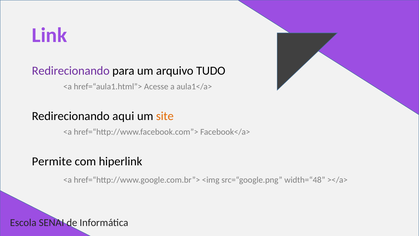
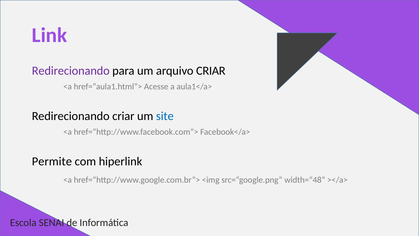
arquivo TUDO: TUDO -> CRIAR (211, 71)
Redirecionando aqui: aqui -> criar (123, 116)
site colour: orange -> blue (165, 116)
